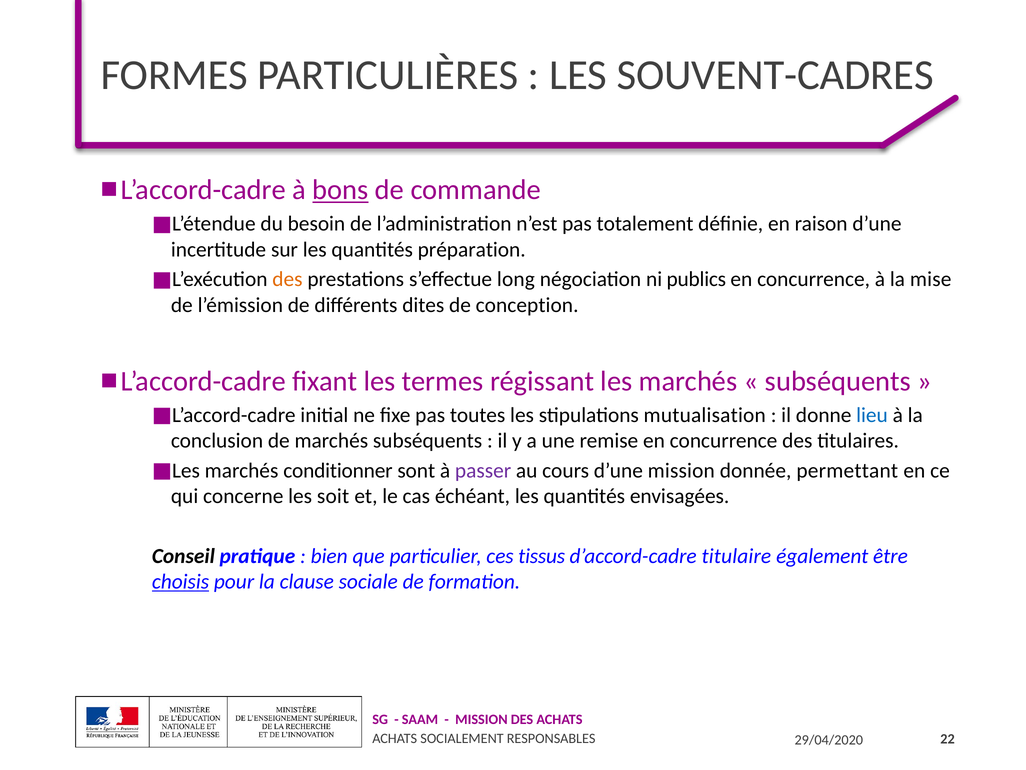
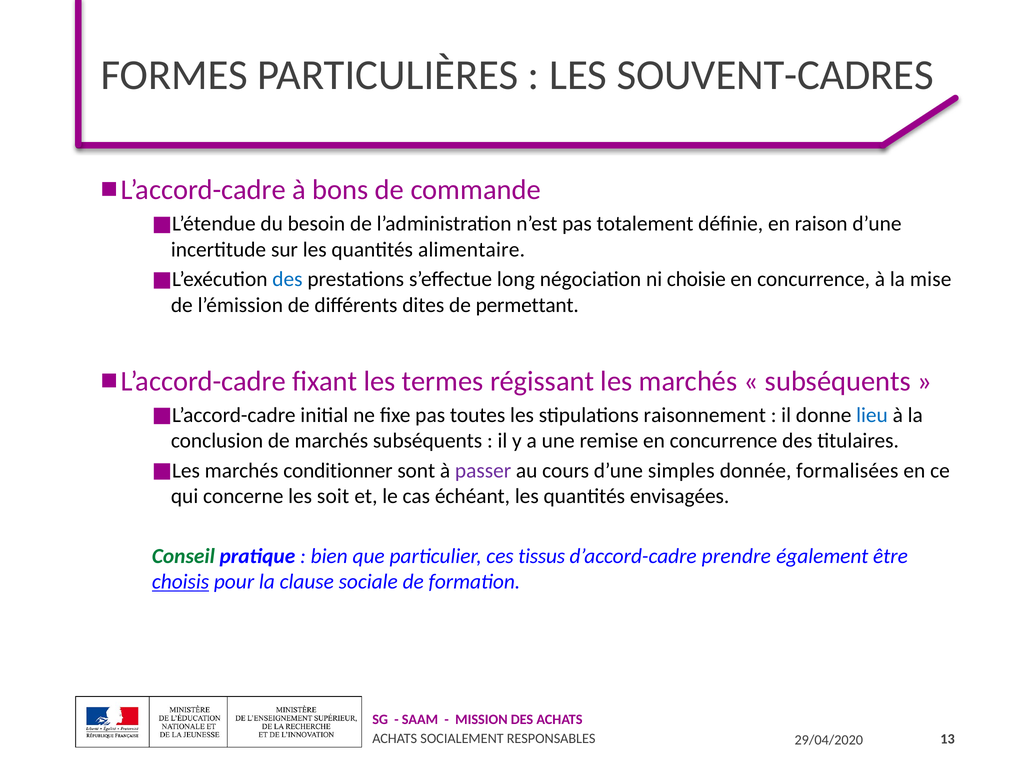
bons underline: present -> none (340, 190)
préparation: préparation -> alimentaire (472, 249)
des colour: orange -> blue (287, 279)
publics: publics -> choisie (696, 279)
conception: conception -> permettant (527, 305)
mutualisation: mutualisation -> raisonnement (705, 415)
d’une mission: mission -> simples (681, 470)
permettant: permettant -> formalisées (847, 470)
Conseil colour: black -> green (183, 556)
titulaire: titulaire -> prendre (736, 556)
22: 22 -> 13 (948, 738)
